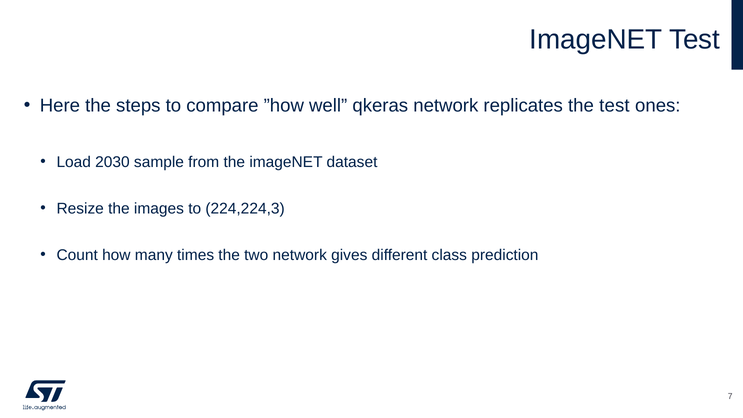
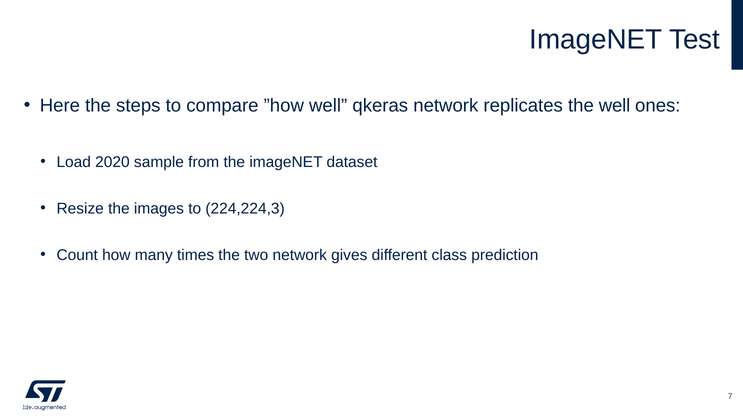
the test: test -> well (615, 106)
2030: 2030 -> 2020 (112, 162)
